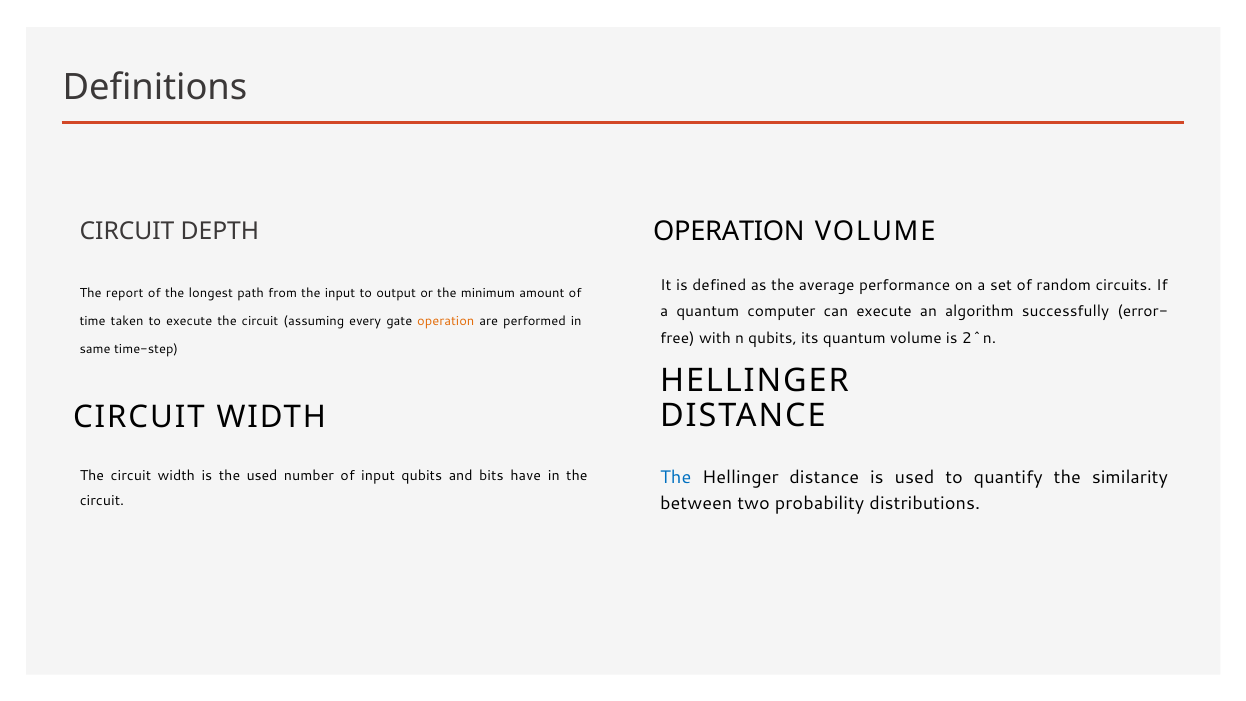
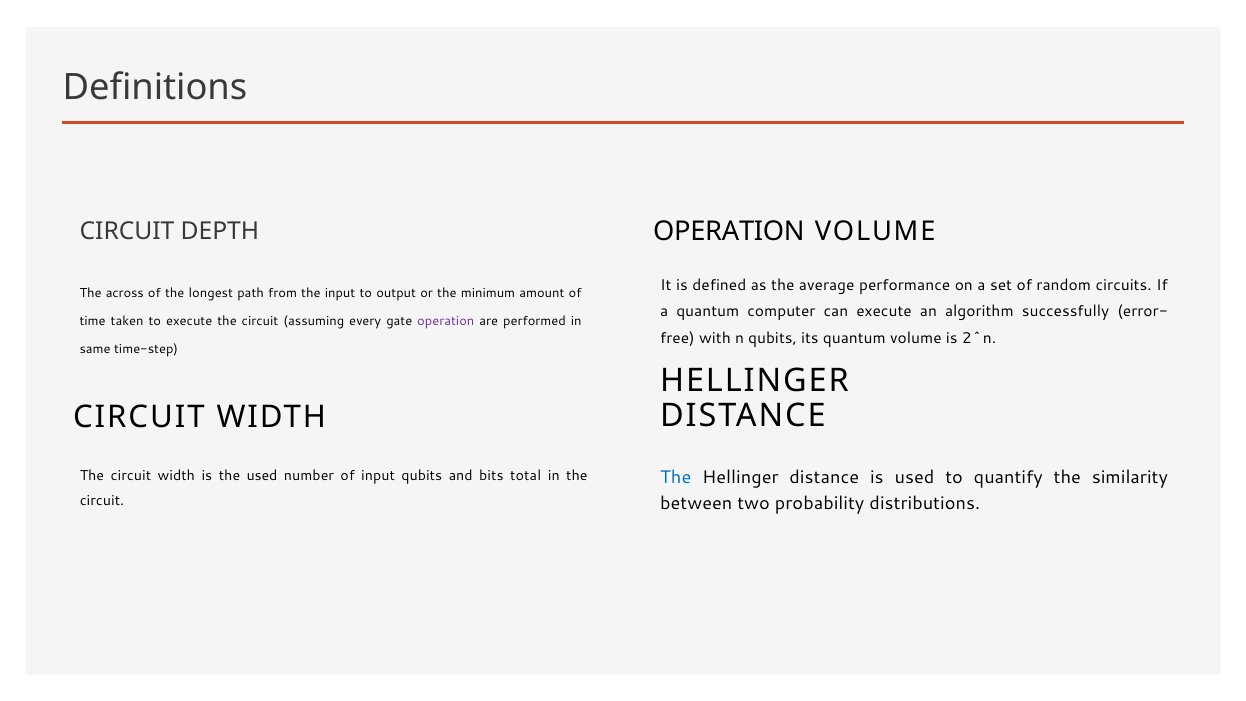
report: report -> across (125, 294)
operation colour: orange -> purple (446, 321)
have: have -> total (526, 476)
